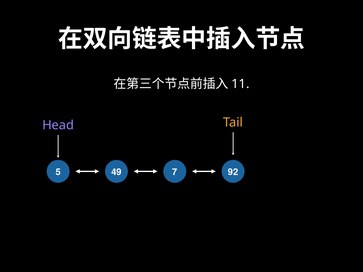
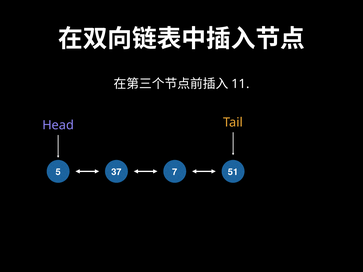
49: 49 -> 37 (116, 172)
92: 92 -> 51 (233, 172)
